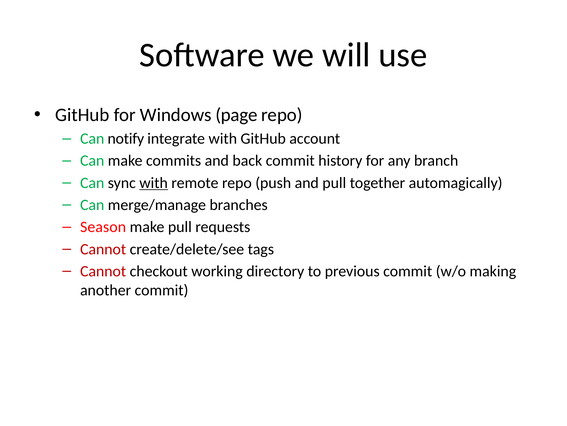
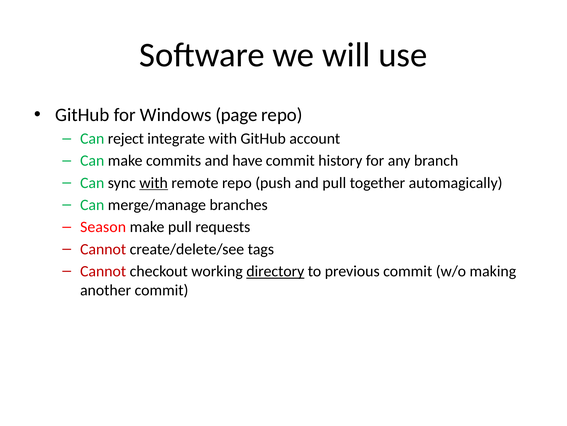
notify: notify -> reject (126, 138)
back: back -> have (247, 161)
directory underline: none -> present (275, 271)
